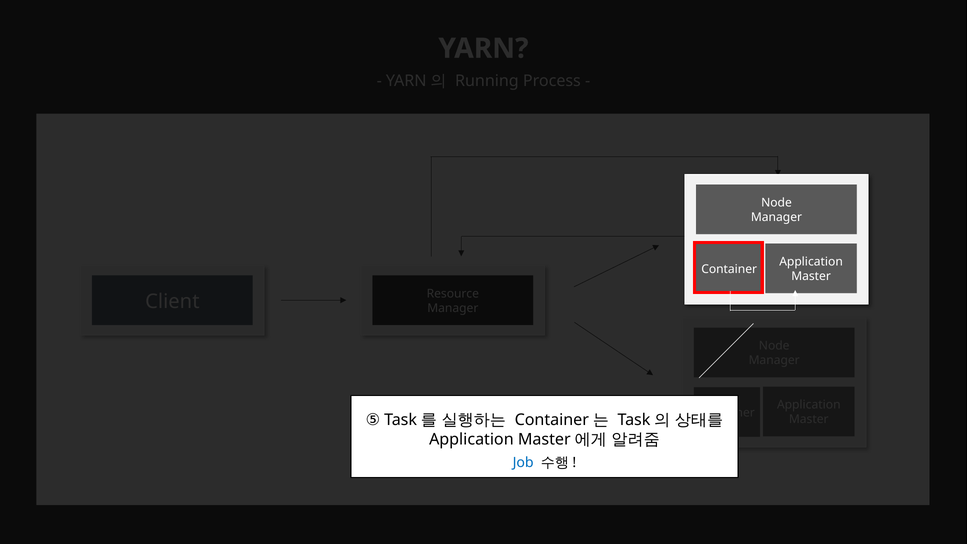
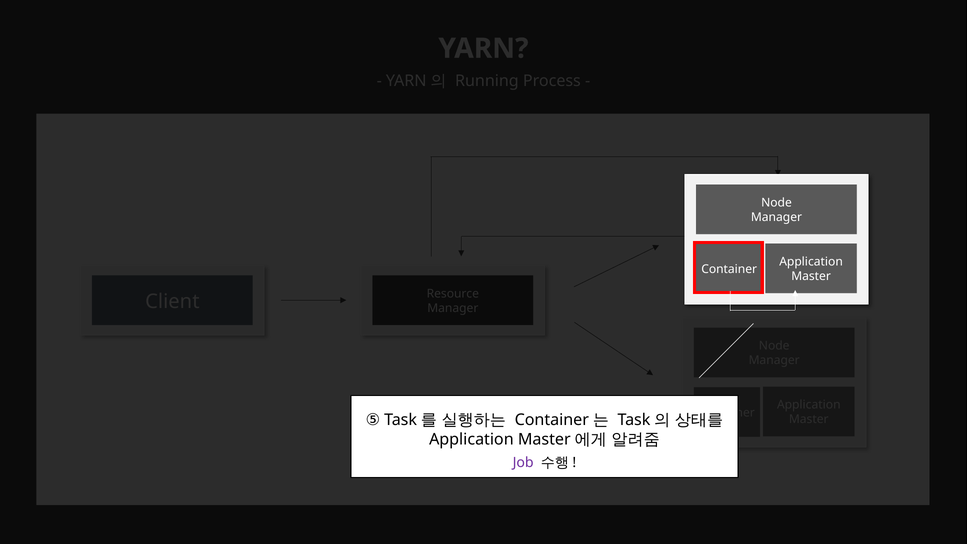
Job colour: blue -> purple (523, 462)
